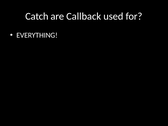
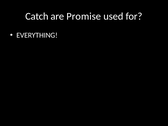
Callback: Callback -> Promise (84, 16)
